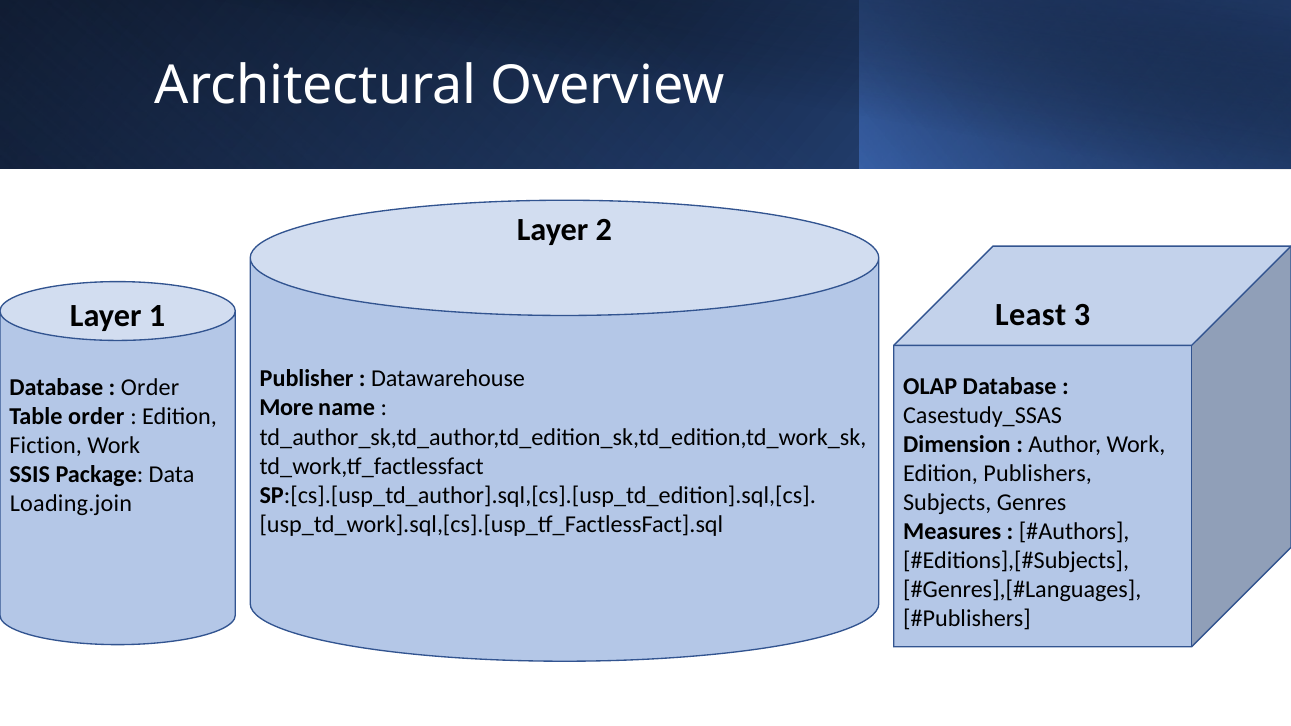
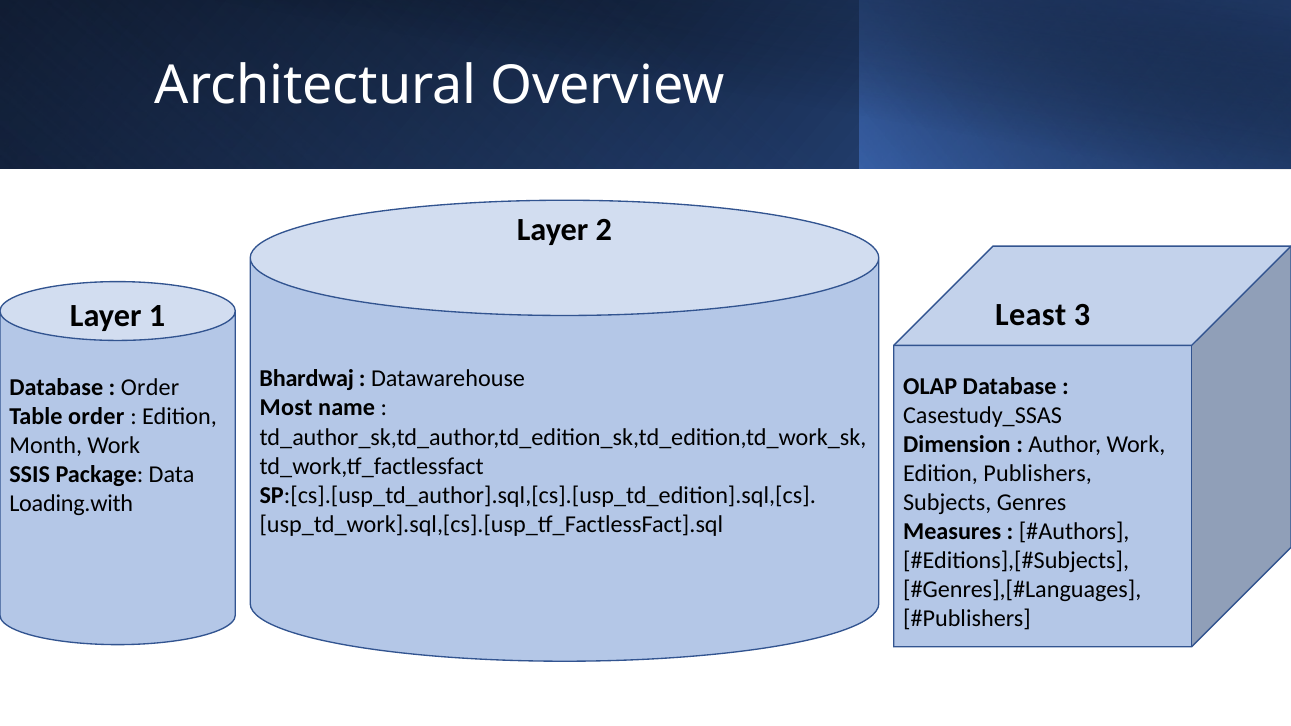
Publisher: Publisher -> Bhardwaj (307, 379)
More: More -> Most (286, 408)
Fiction: Fiction -> Month (46, 446)
Loading.join: Loading.join -> Loading.with (71, 504)
